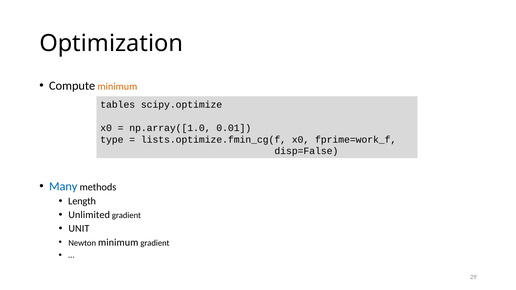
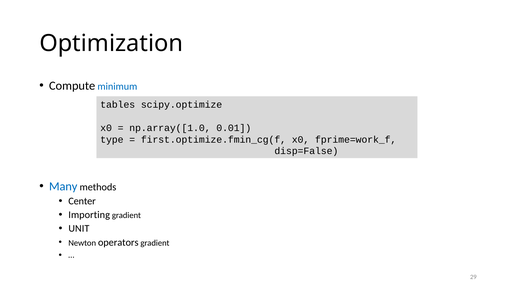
minimum colour: orange -> blue (117, 87)
lists.optimize.fmin_cg(f: lists.optimize.fmin_cg(f -> first.optimize.fmin_cg(f (213, 140)
Length: Length -> Center (82, 201)
Unlimited: Unlimited -> Importing (89, 215)
Newton minimum: minimum -> operators (118, 243)
